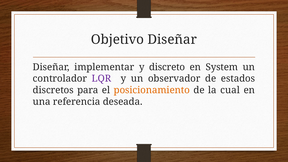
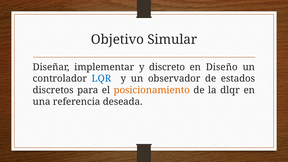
Objetivo Diseñar: Diseñar -> Simular (172, 40)
System: System -> Diseño (222, 67)
LQR colour: purple -> blue (101, 79)
cual: cual -> dlqr (230, 90)
